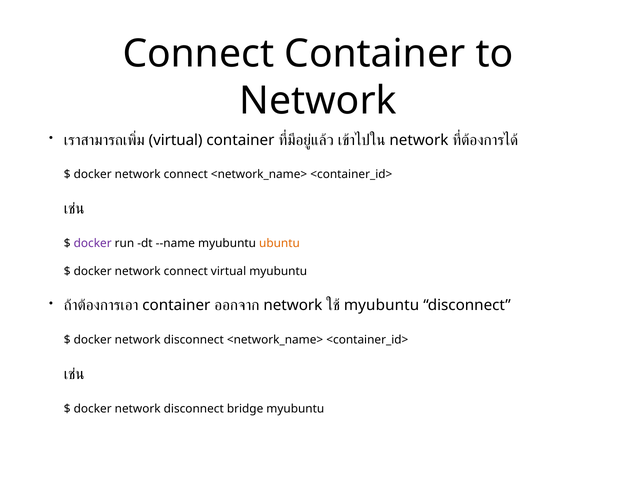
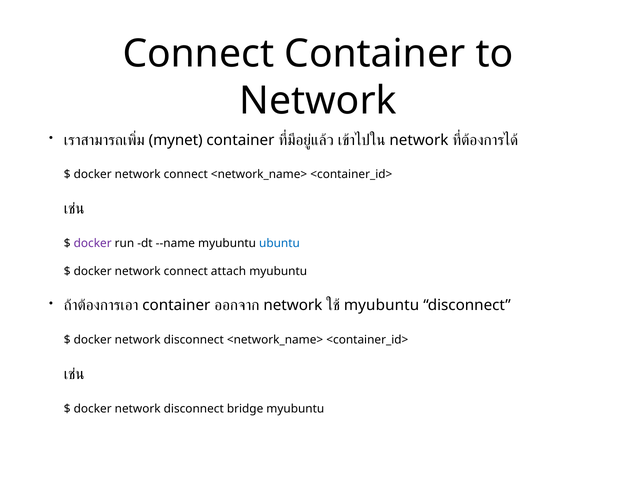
virtual: virtual -> mynet (176, 140)
ubuntu colour: orange -> blue (279, 243)
connect virtual: virtual -> attach (228, 272)
